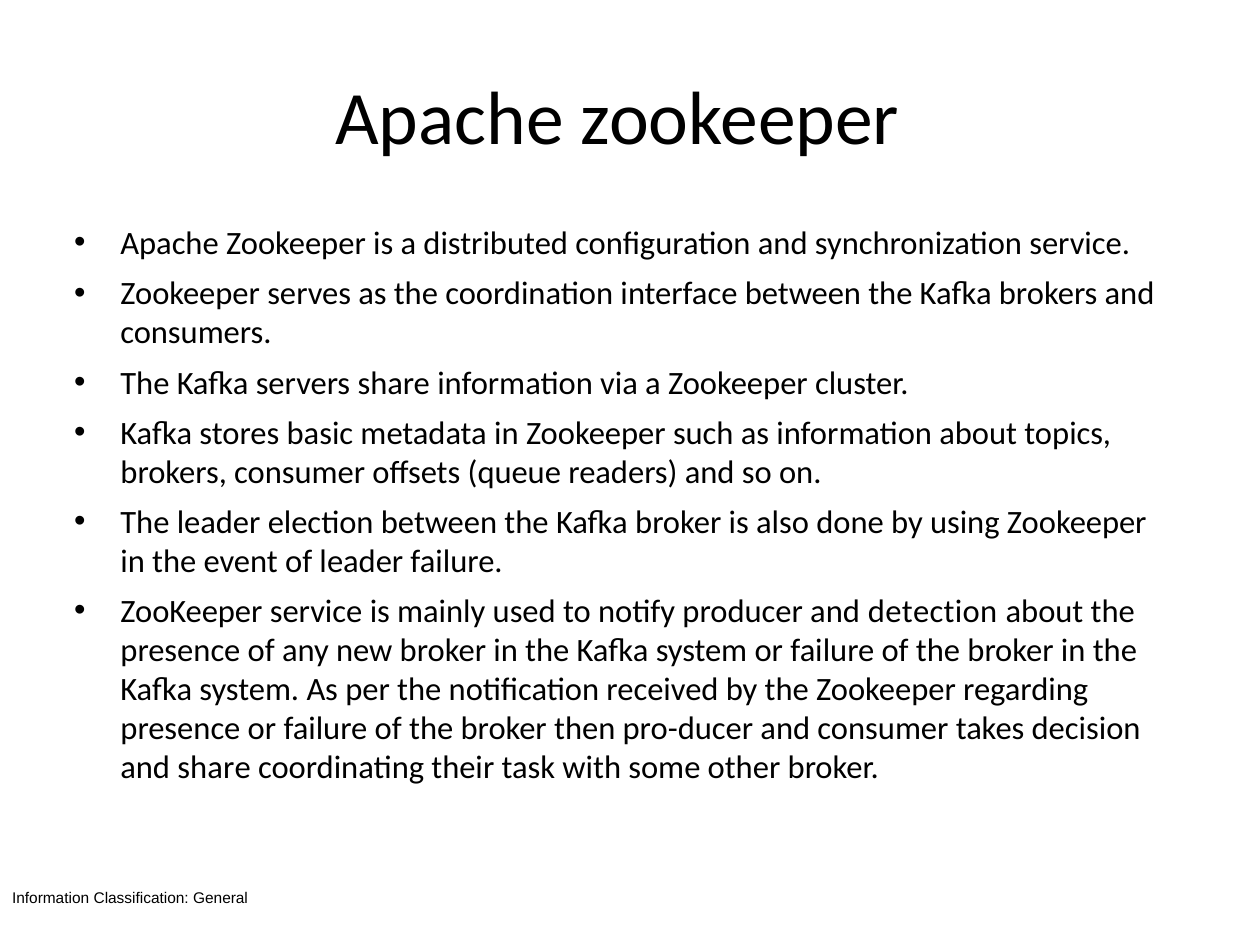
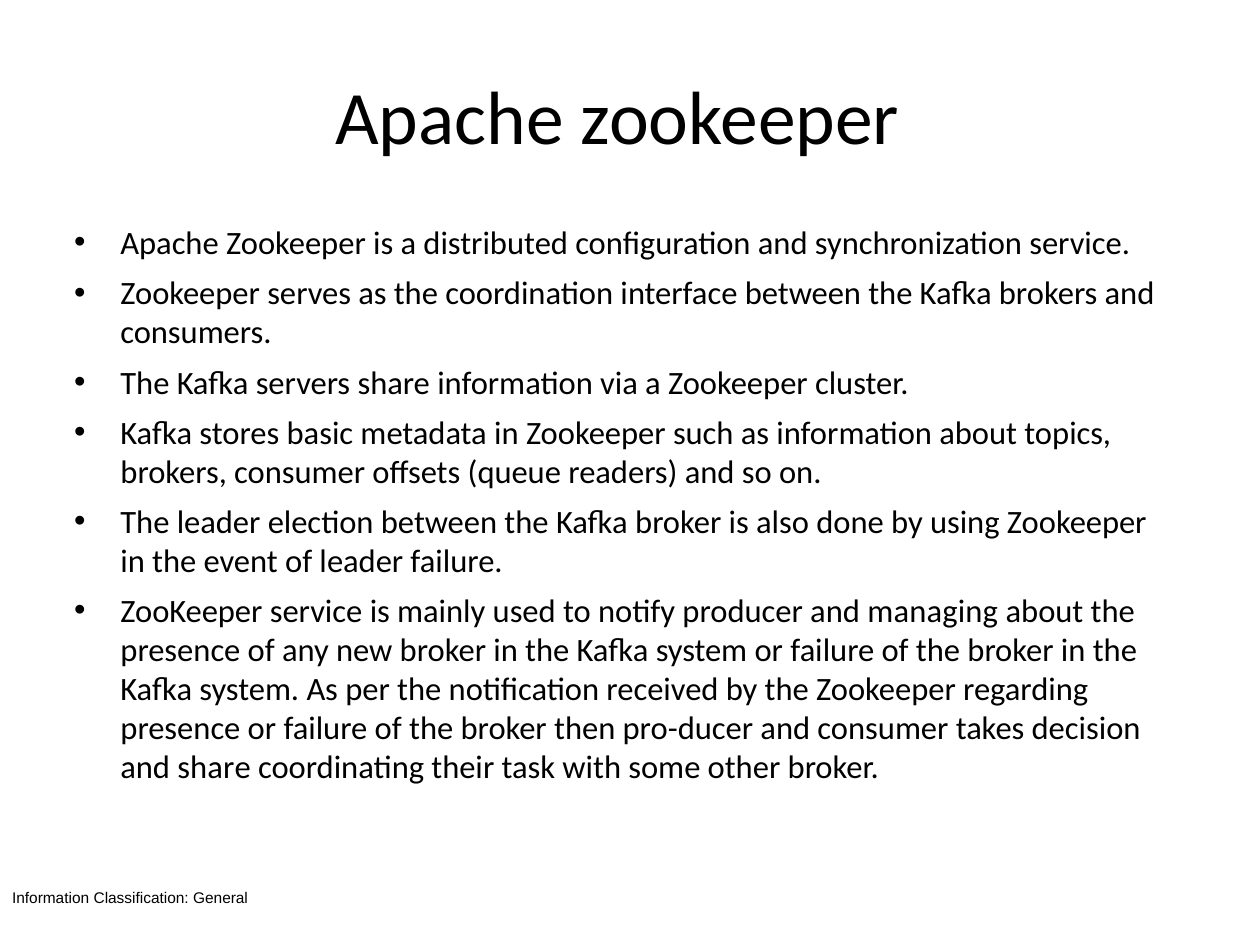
detection: detection -> managing (933, 612)
